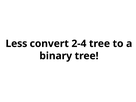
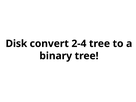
Less: Less -> Disk (16, 44)
